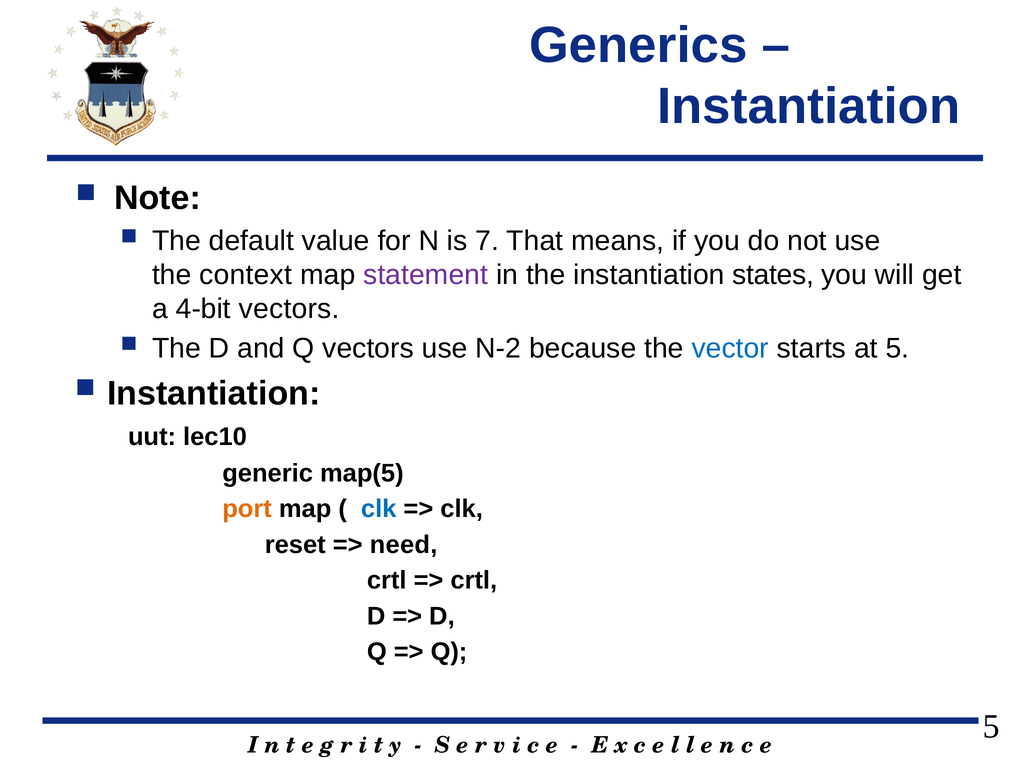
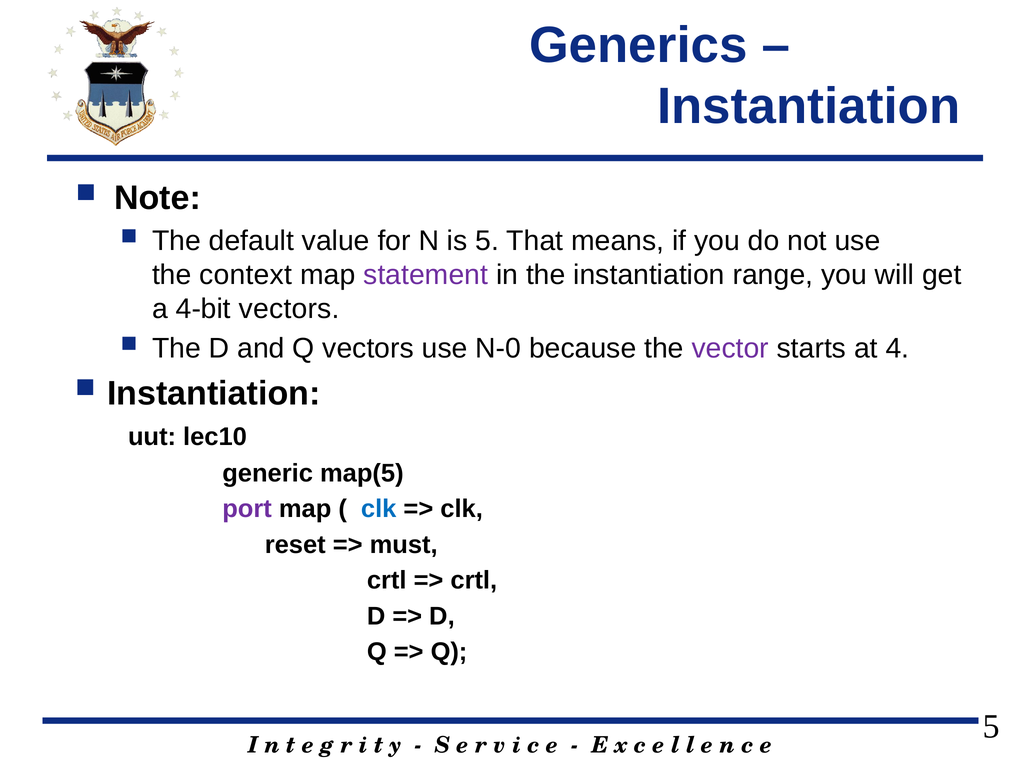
is 7: 7 -> 5 (487, 241)
states: states -> range (773, 275)
N-2: N-2 -> N-0 (498, 349)
vector colour: blue -> purple (730, 349)
at 5: 5 -> 4 (897, 349)
port colour: orange -> purple (247, 509)
need: need -> must (404, 545)
